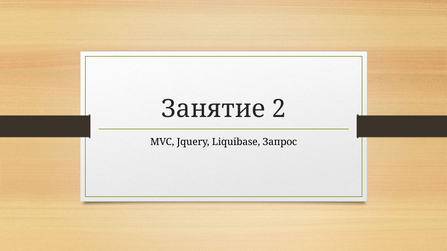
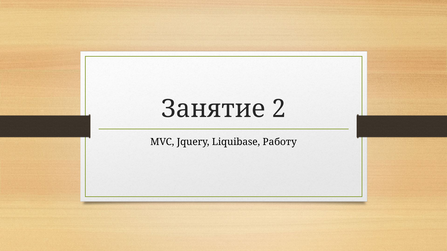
Запрос: Запрос -> Работу (280, 142)
